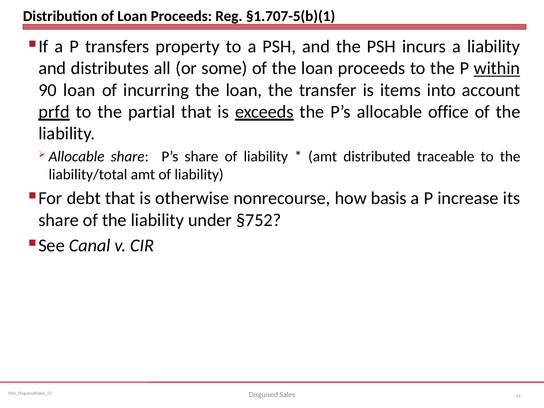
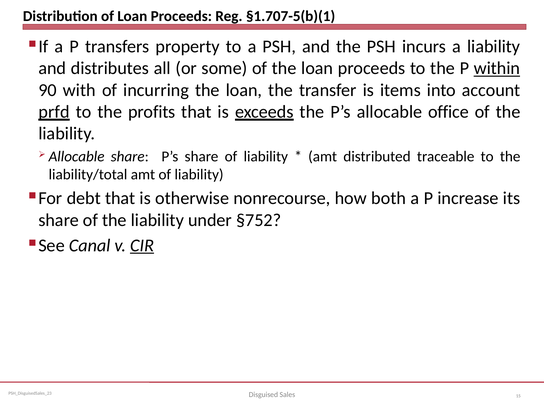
90 loan: loan -> with (79, 90)
partial: partial -> profits (152, 112)
basis: basis -> both (389, 198)
CIR underline: none -> present (142, 245)
